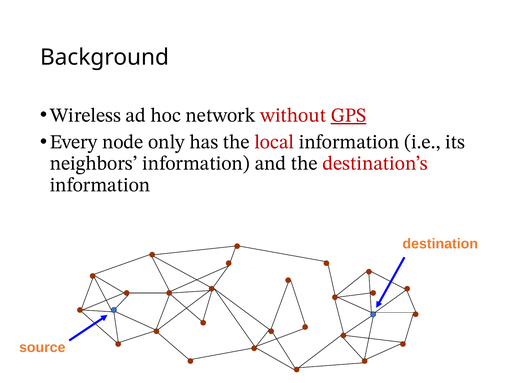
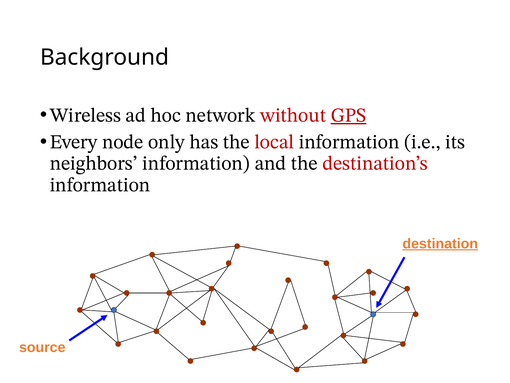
destination underline: none -> present (440, 243)
